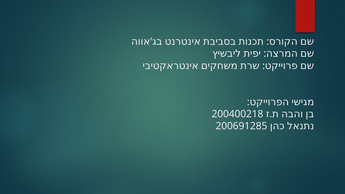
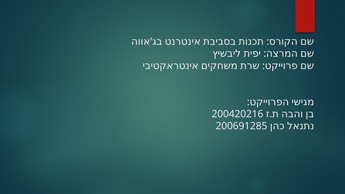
200400218: 200400218 -> 200420216 (237, 114)
